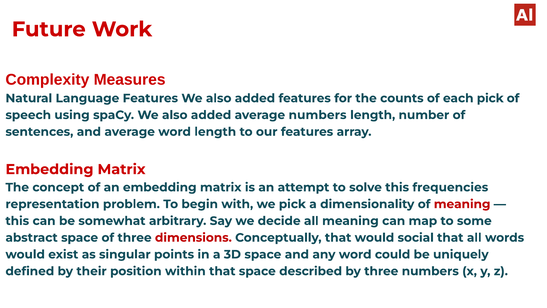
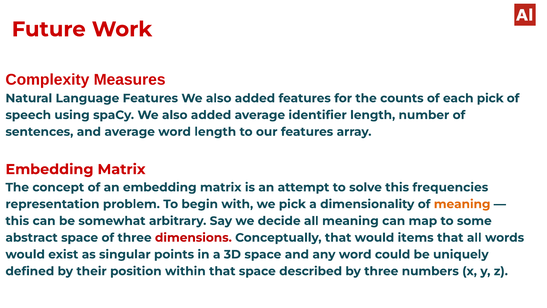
average numbers: numbers -> identifier (318, 115)
meaning colour: red -> orange (462, 204)
social: social -> items (416, 237)
